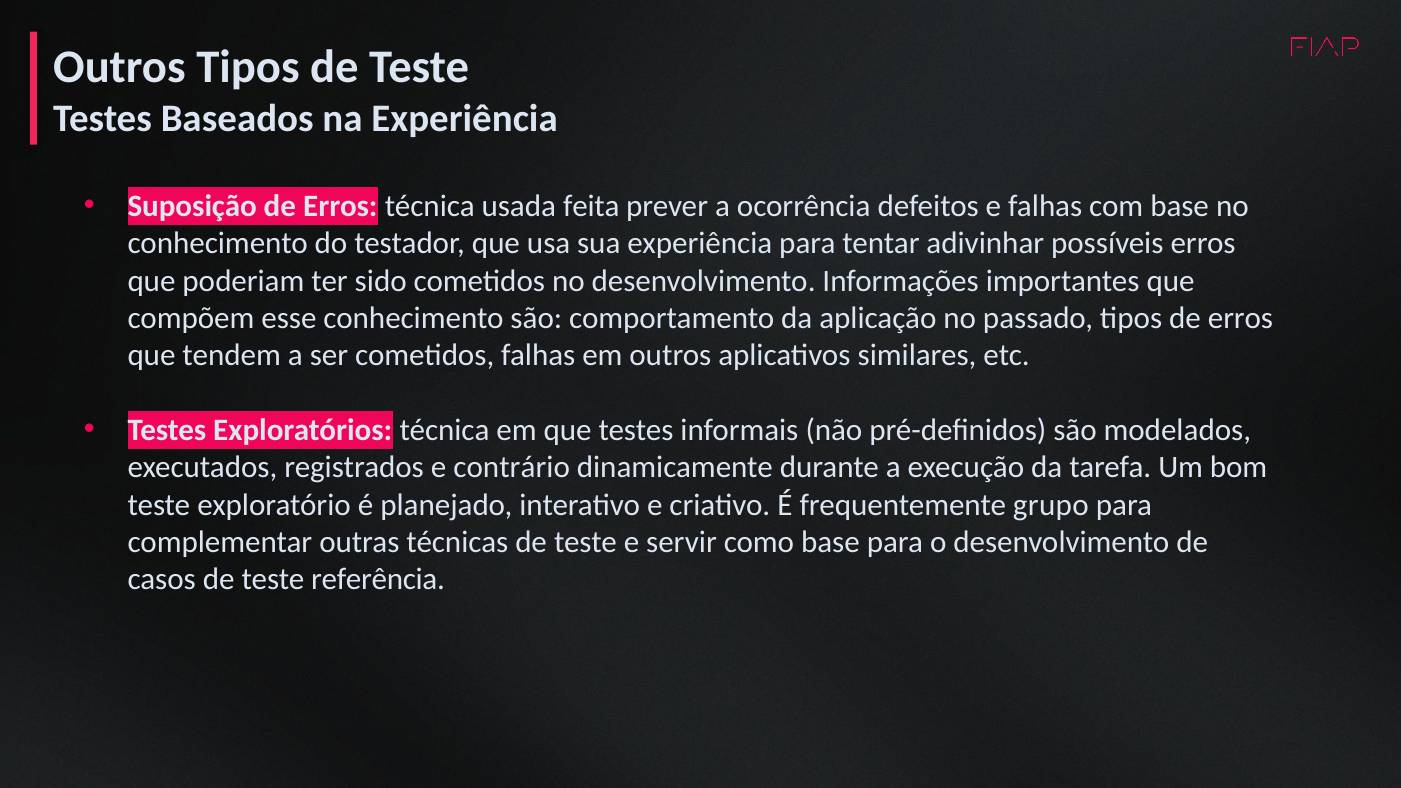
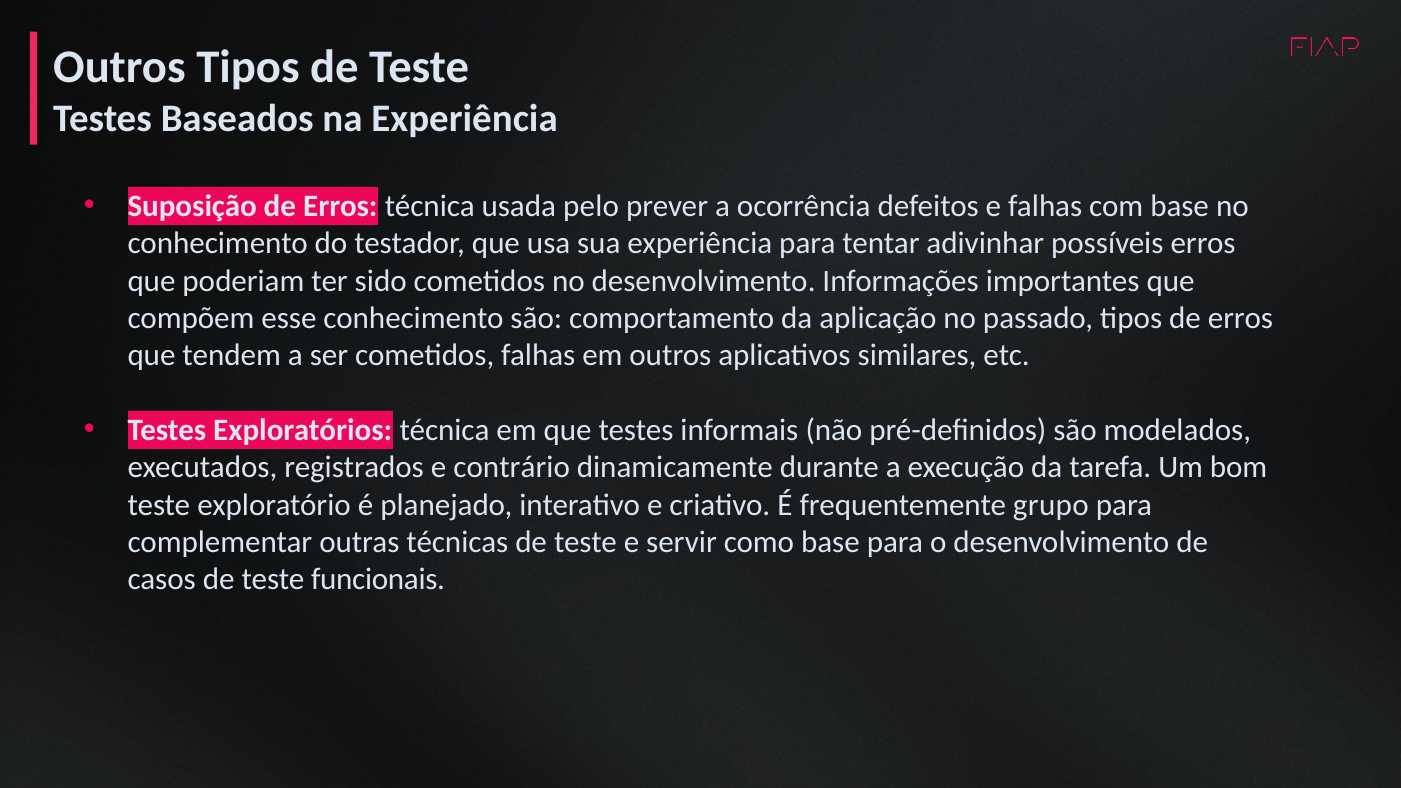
feita: feita -> pelo (591, 206)
referência: referência -> funcionais (378, 580)
